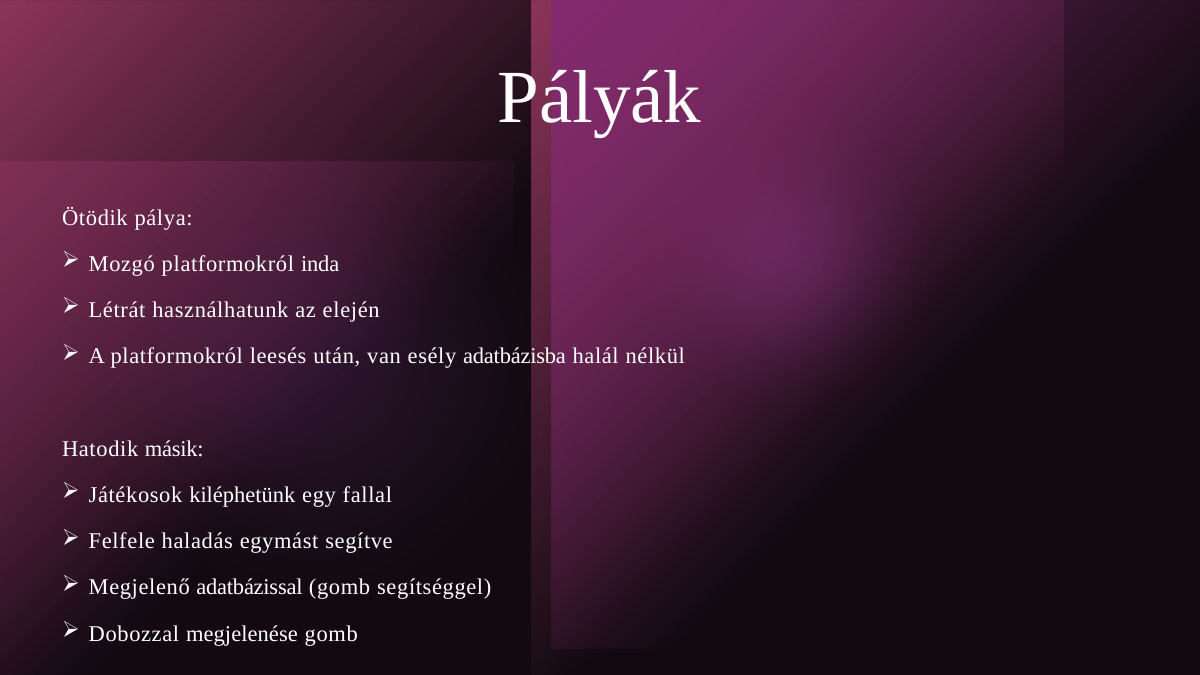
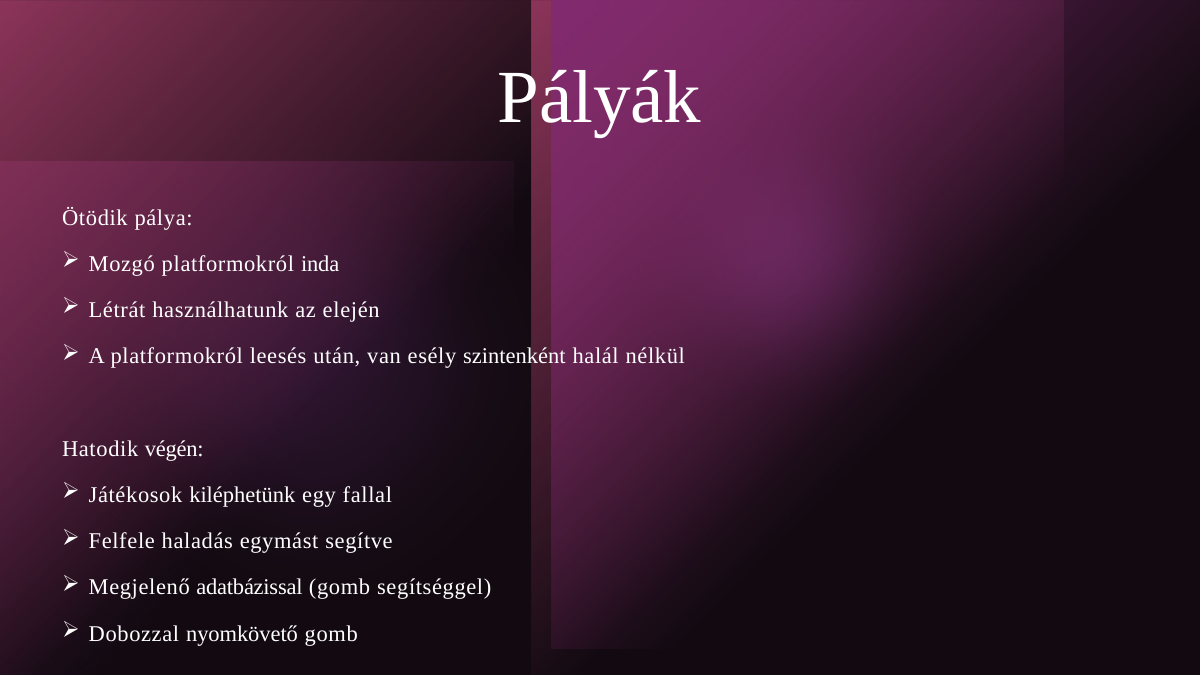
adatbázisba: adatbázisba -> szintenként (514, 356)
másik: másik -> végén (174, 449)
megjelenése: megjelenése -> nyomkövető (242, 634)
